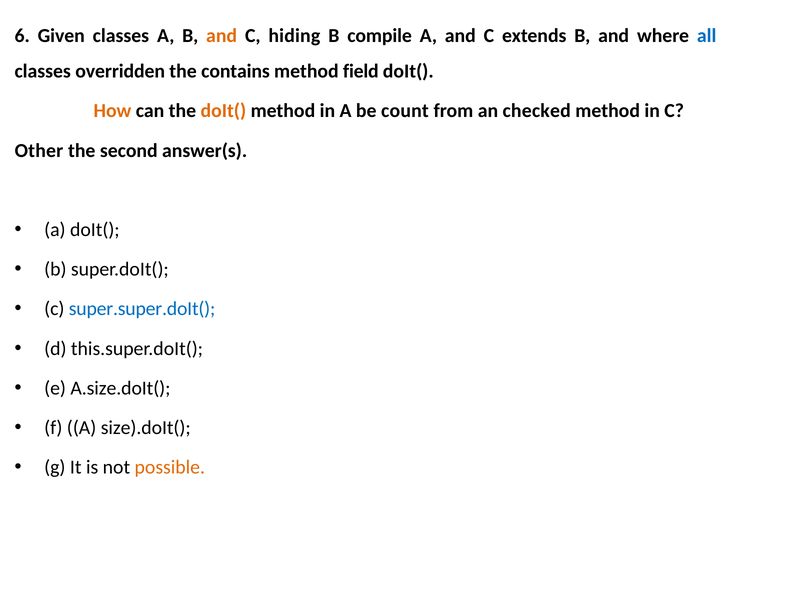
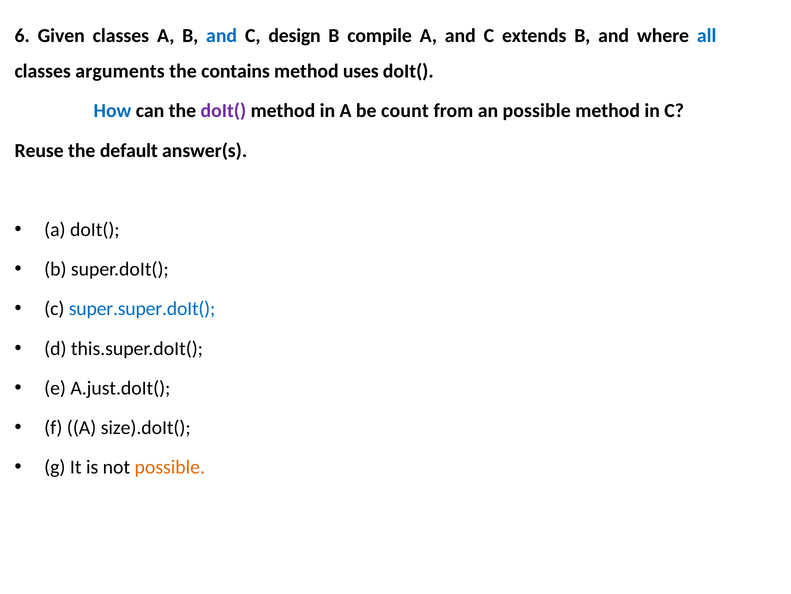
and colour: orange -> blue (222, 36)
hiding: hiding -> design (295, 36)
overridden: overridden -> arguments (120, 71)
field: field -> uses (361, 71)
How colour: orange -> blue (112, 111)
doIt( colour: orange -> purple (223, 111)
an checked: checked -> possible (537, 111)
Other: Other -> Reuse (39, 150)
second: second -> default (129, 150)
A.size.doIt(: A.size.doIt( -> A.just.doIt( (120, 388)
